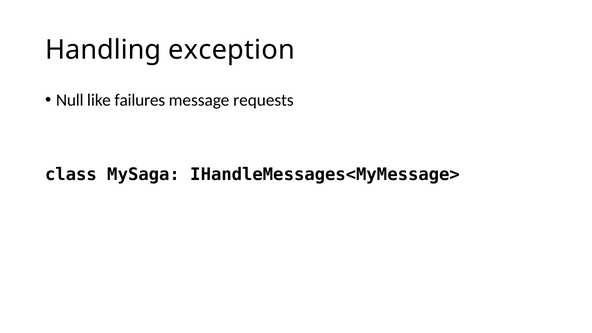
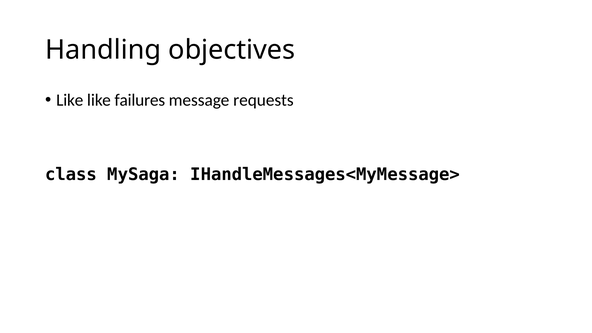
exception: exception -> objectives (232, 50)
Null: Null -> Like (70, 100)
